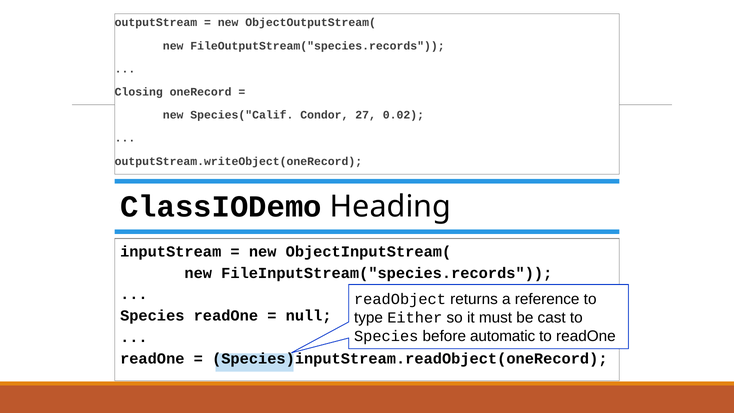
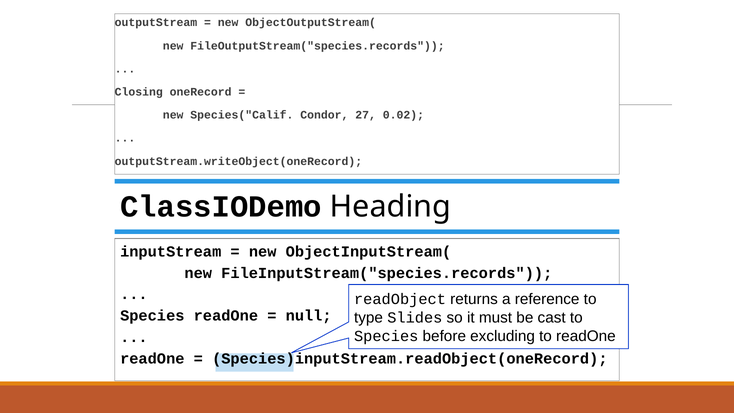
Either: Either -> Slides (415, 318)
automatic: automatic -> excluding (503, 336)
